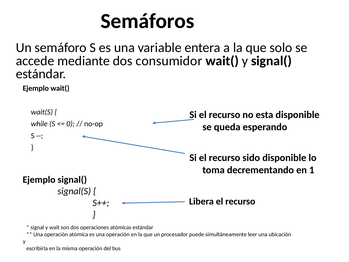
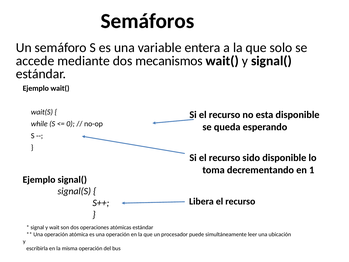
consumidor: consumidor -> mecanismos (169, 61)
